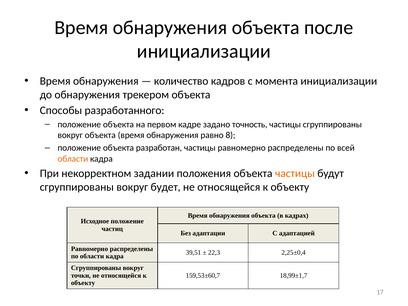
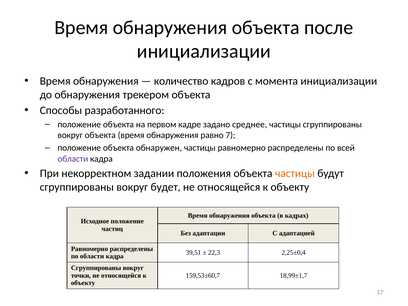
точность: точность -> среднее (250, 124)
8: 8 -> 7 (230, 135)
разработан: разработан -> обнаружен (159, 148)
области colour: orange -> purple (73, 159)
